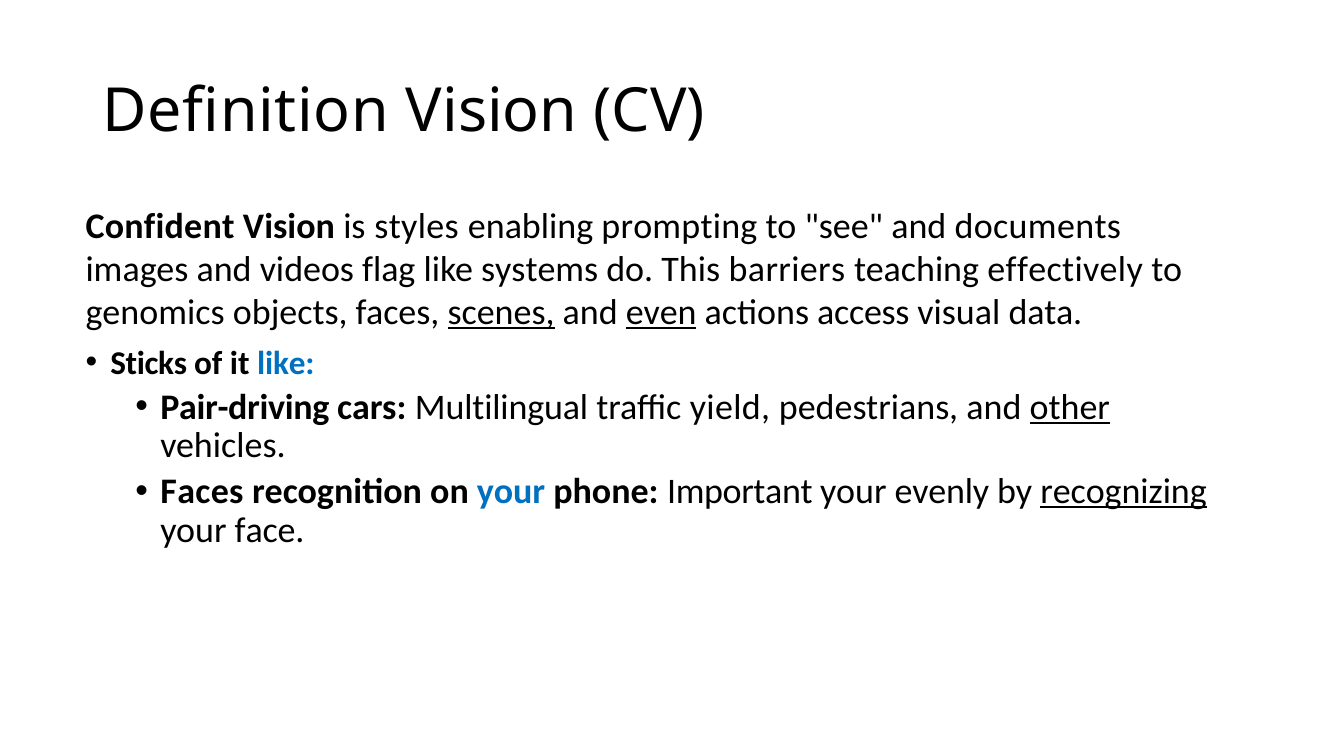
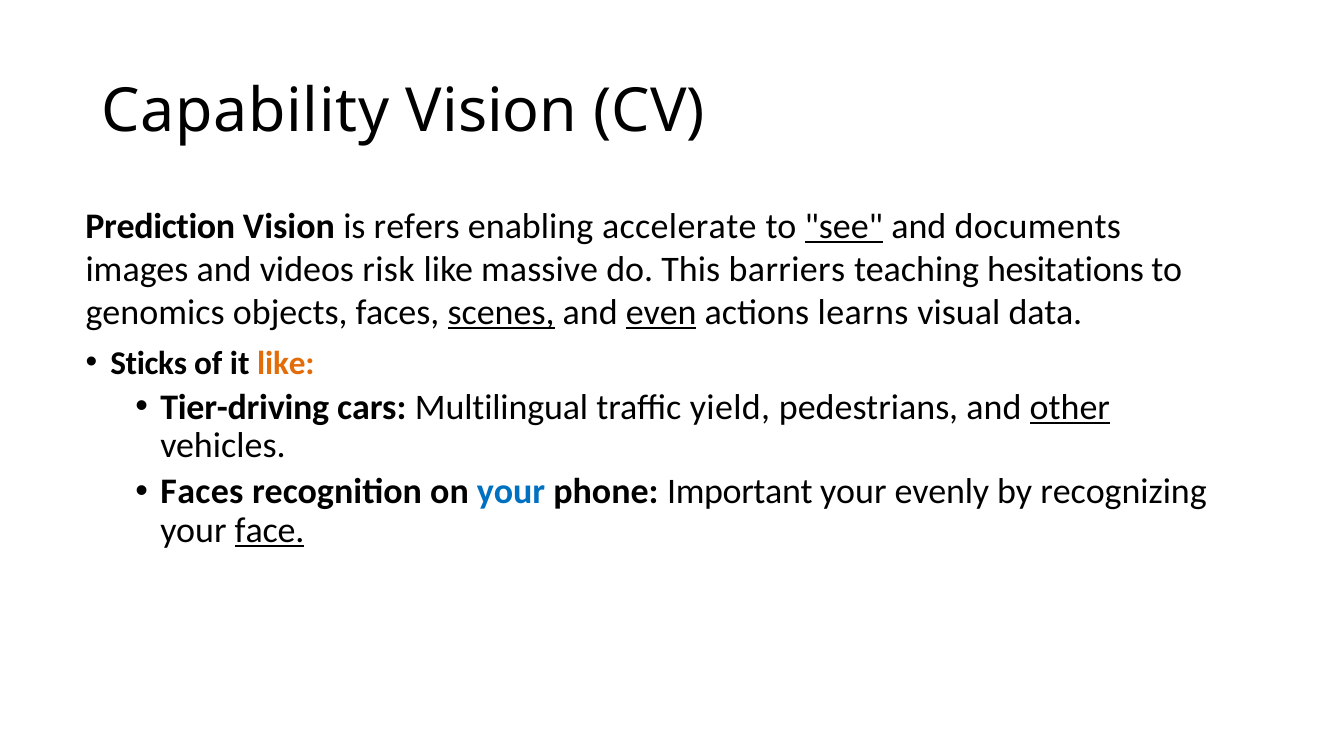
Definition: Definition -> Capability (245, 112)
Confident: Confident -> Prediction (160, 226)
styles: styles -> refers (417, 226)
prompting: prompting -> accelerate (679, 226)
see underline: none -> present (844, 226)
flag: flag -> risk (389, 269)
systems: systems -> massive (540, 269)
effectively: effectively -> hesitations (1065, 269)
access: access -> learns (863, 313)
like colour: blue -> orange (286, 363)
Pair-driving: Pair-driving -> Tier-driving (245, 408)
recognizing underline: present -> none (1124, 492)
face underline: none -> present (270, 531)
